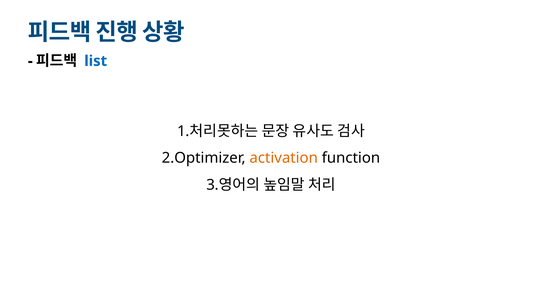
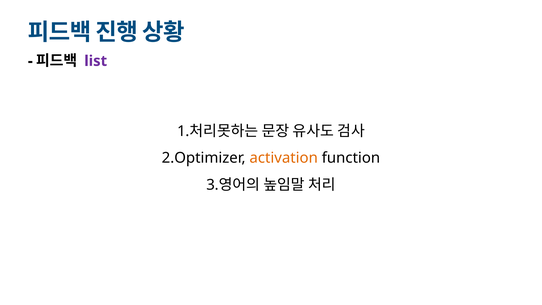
list colour: blue -> purple (96, 61)
